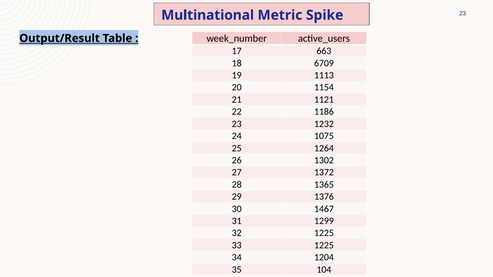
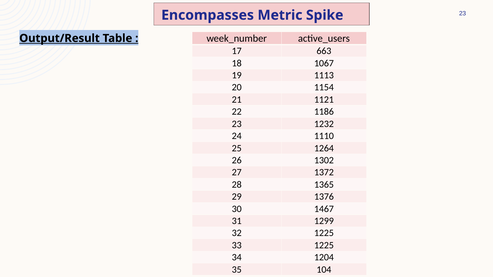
Multinational: Multinational -> Encompasses (208, 15)
6709: 6709 -> 1067 (324, 63)
1075: 1075 -> 1110 (324, 136)
